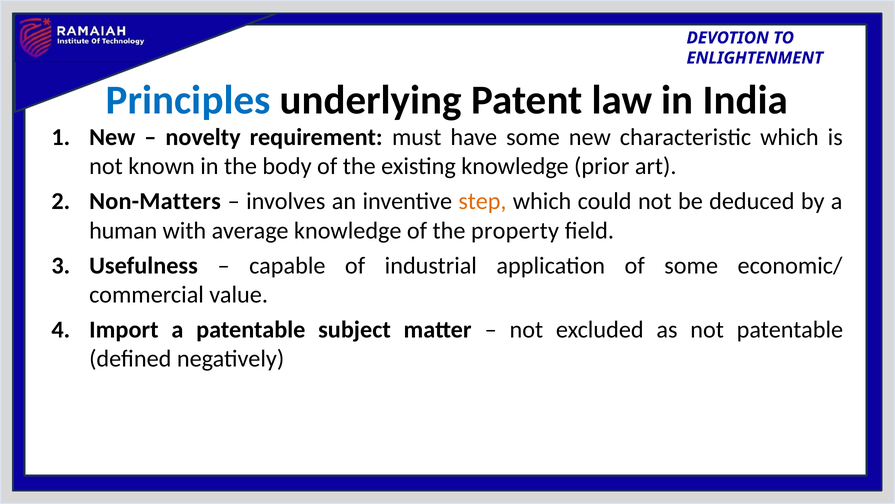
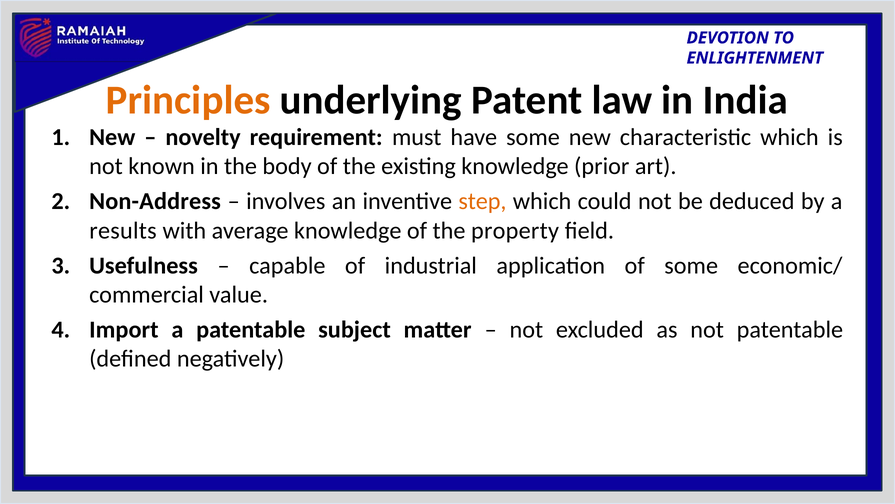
Principles colour: blue -> orange (188, 100)
Non-Matters: Non-Matters -> Non-Address (155, 201)
human: human -> results (123, 230)
